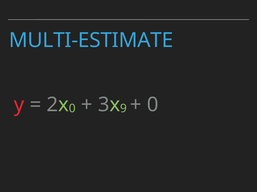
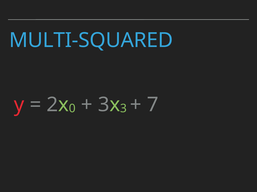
MULTI-ESTIMATE: MULTI-ESTIMATE -> MULTI-SQUARED (91, 40)
9: 9 -> 3 (124, 109)
0: 0 -> 7 (153, 105)
